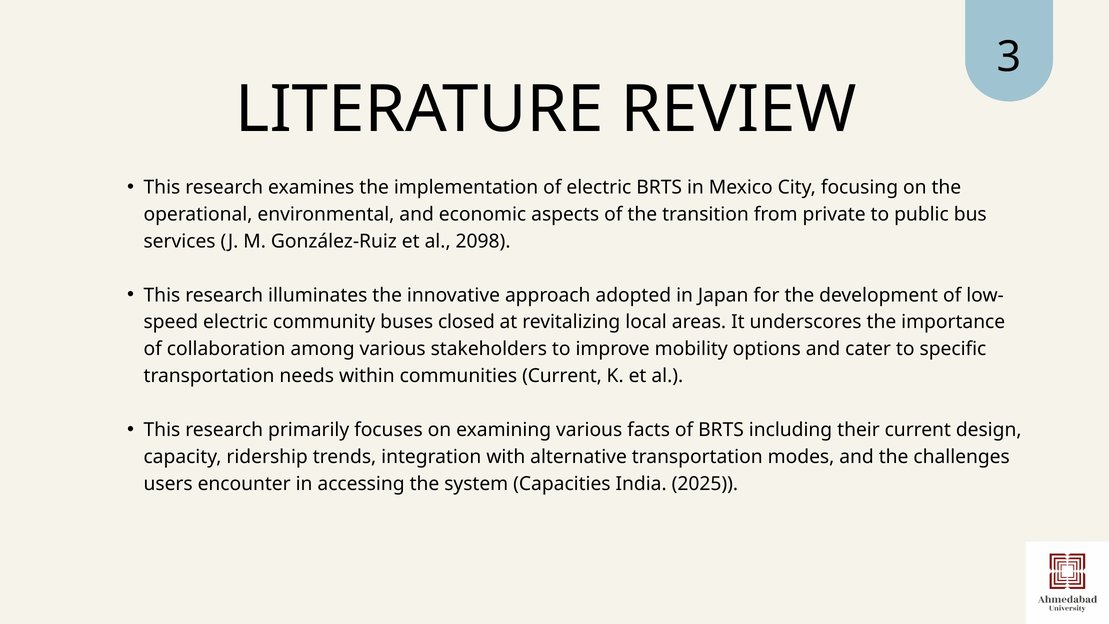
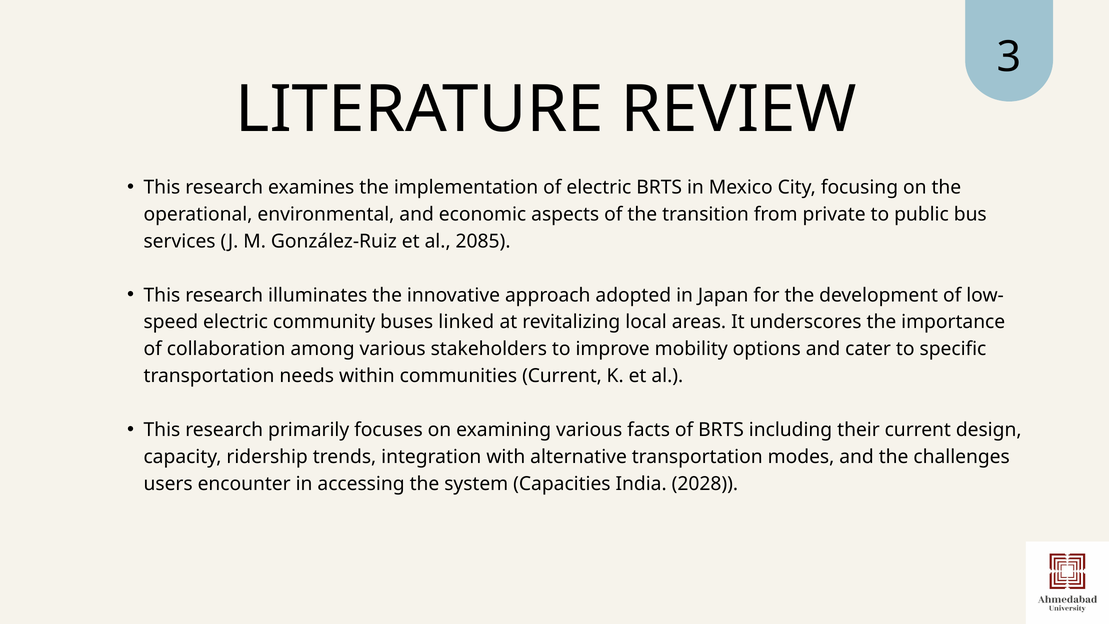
2098: 2098 -> 2085 (483, 241)
closed: closed -> linked (466, 322)
2025: 2025 -> 2028 (705, 484)
